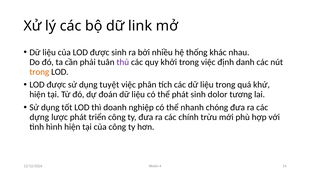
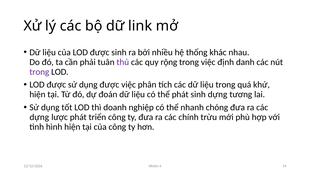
khởi: khởi -> rộng (169, 62)
trong colour: orange -> purple (39, 72)
dụng tuyệt: tuyệt -> được (109, 85)
sinh dolor: dolor -> dựng (218, 95)
